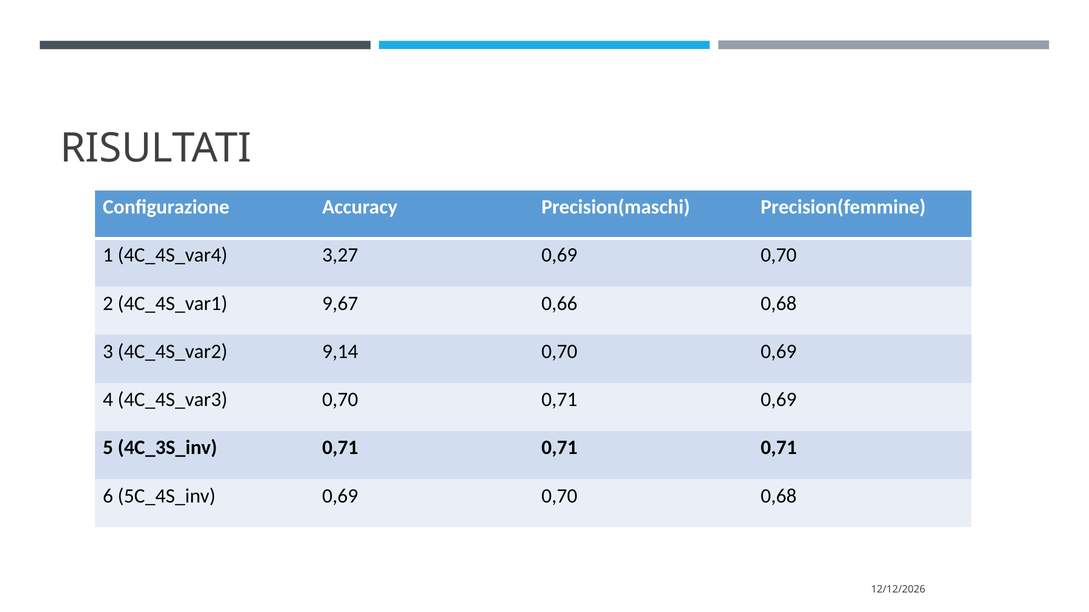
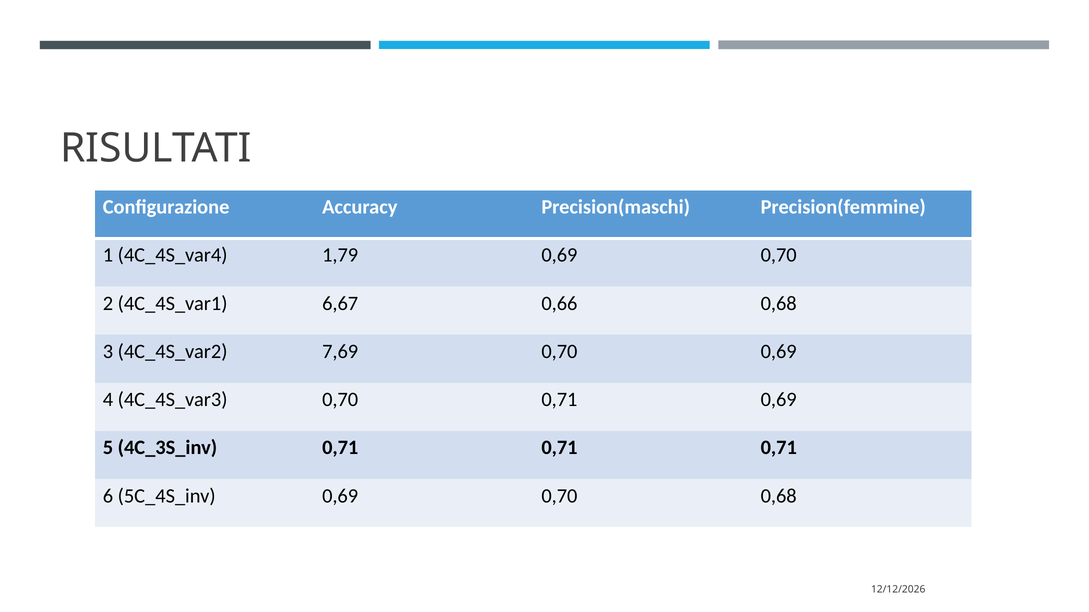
3,27: 3,27 -> 1,79 (340, 255)
9,67: 9,67 -> 6,67 (340, 304)
9,14: 9,14 -> 7,69 (340, 352)
